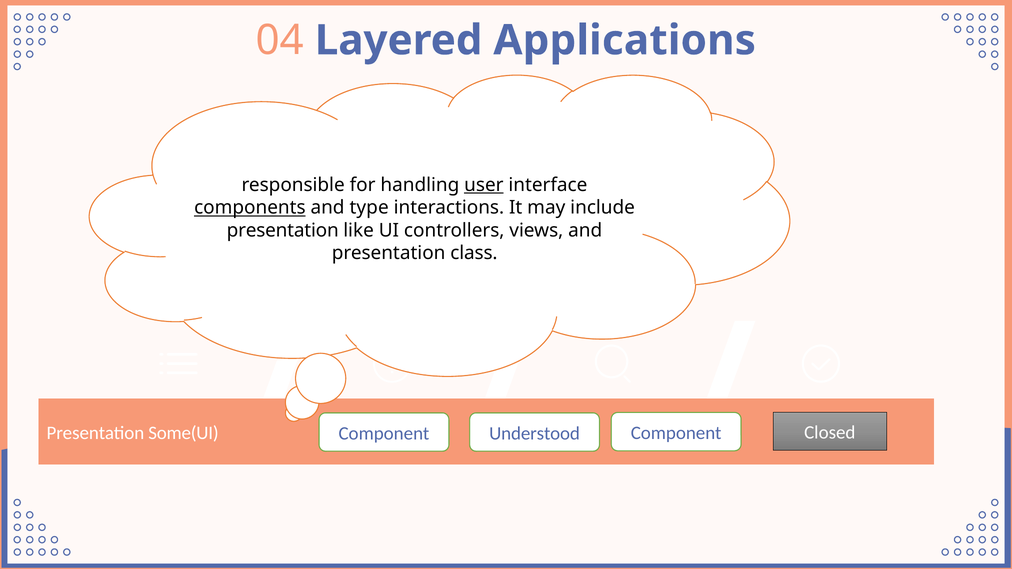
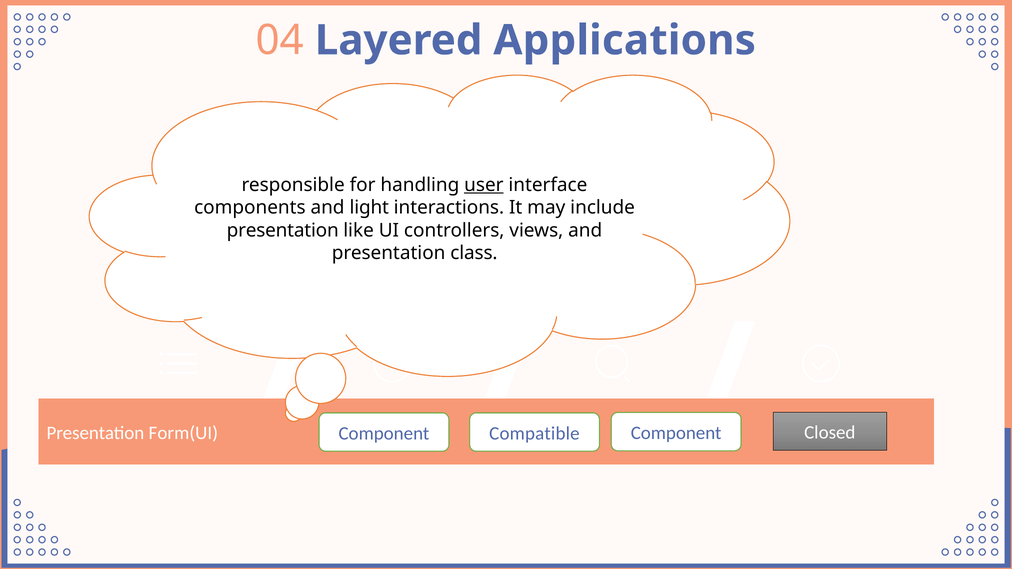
components underline: present -> none (250, 208)
type: type -> light (369, 208)
Some(UI: Some(UI -> Form(UI (183, 433)
Understood: Understood -> Compatible (534, 434)
